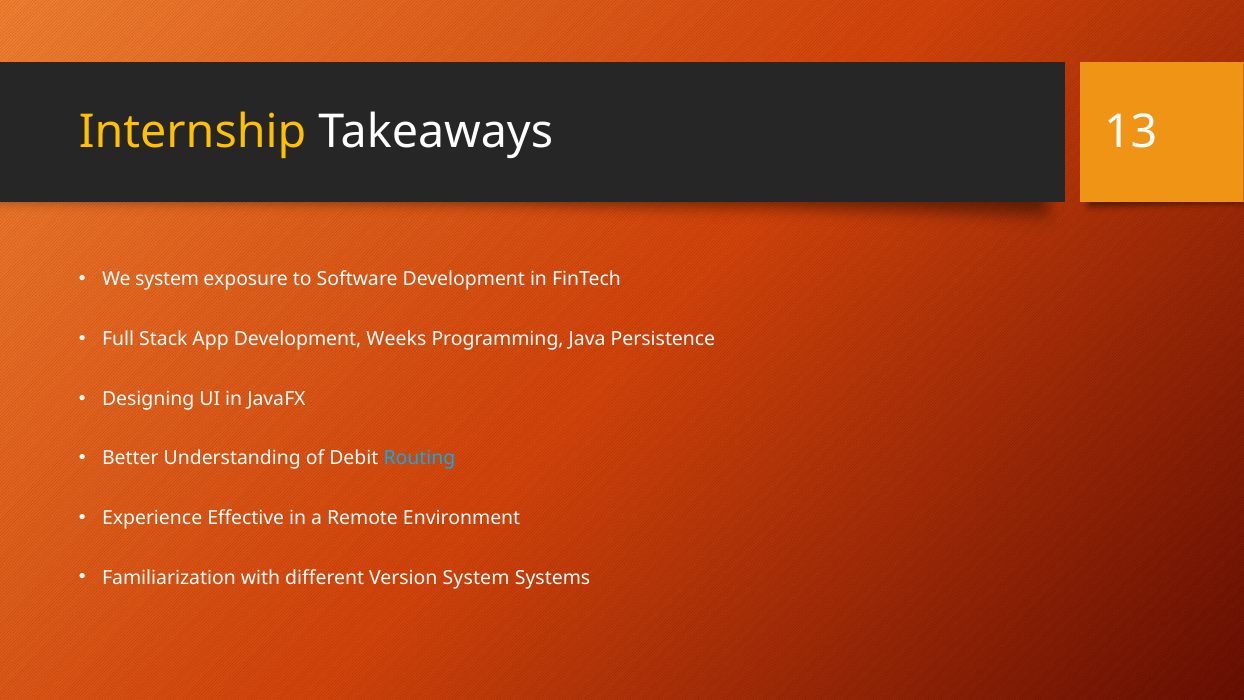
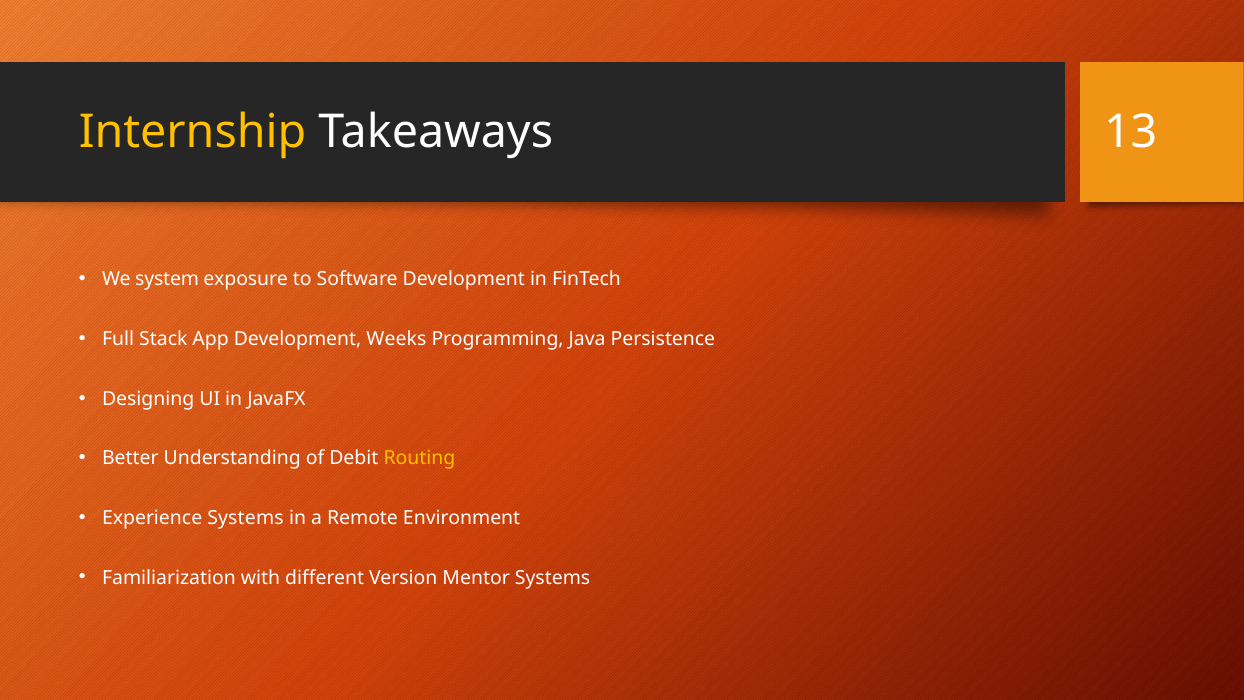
Routing colour: light blue -> yellow (419, 458)
Experience Effective: Effective -> Systems (246, 518)
Version System: System -> Mentor (476, 578)
